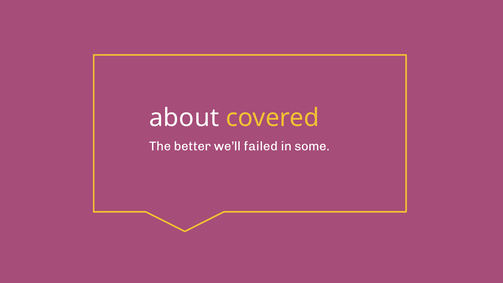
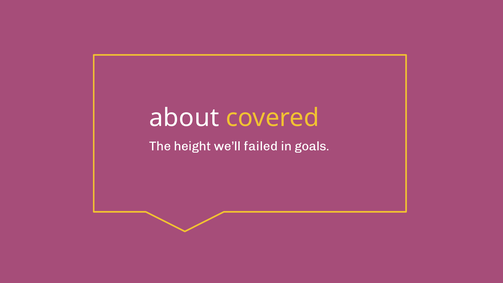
better: better -> height (192, 146)
some: some -> goals (312, 146)
